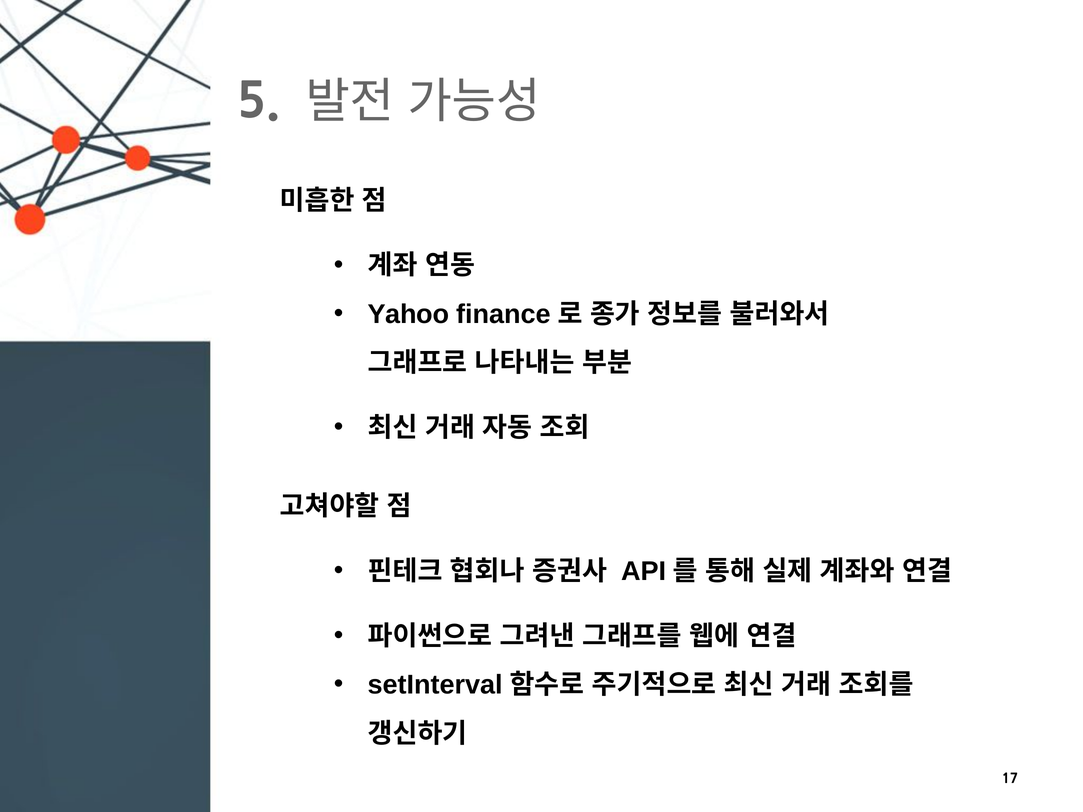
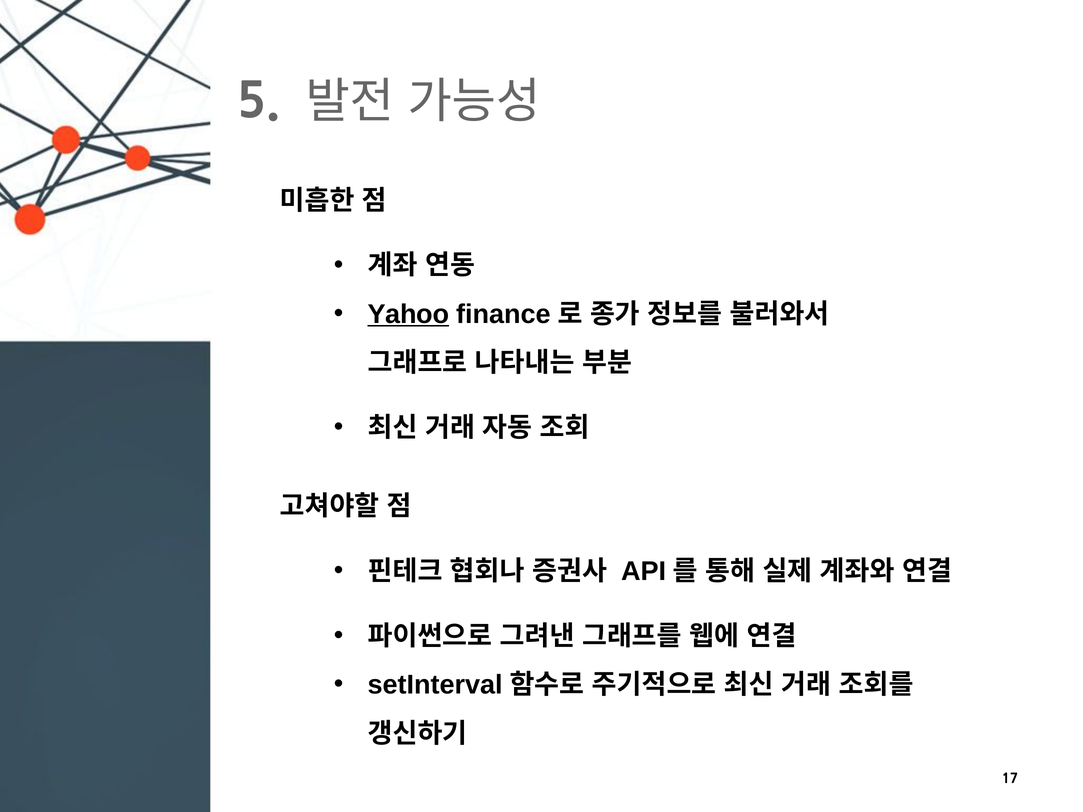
Yahoo underline: none -> present (408, 314)
